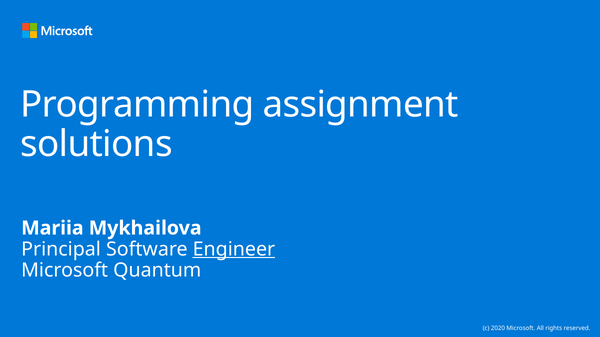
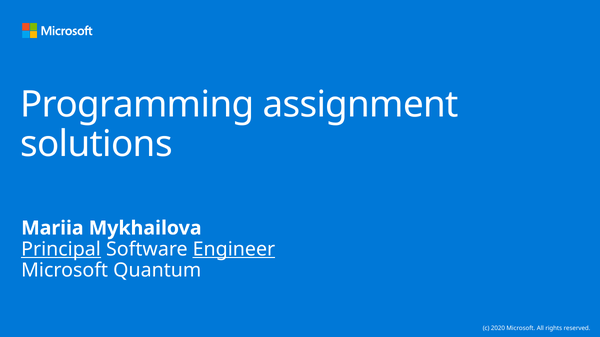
Principal underline: none -> present (61, 250)
